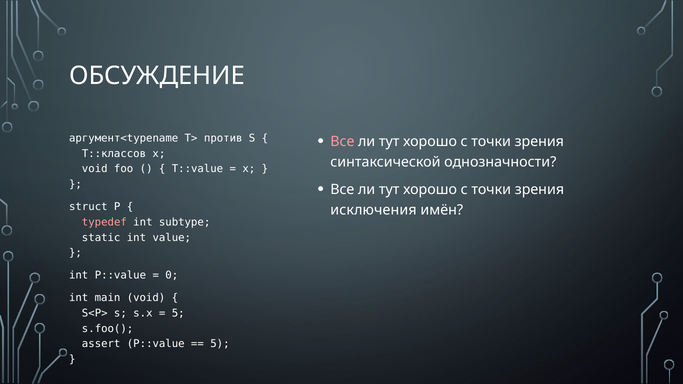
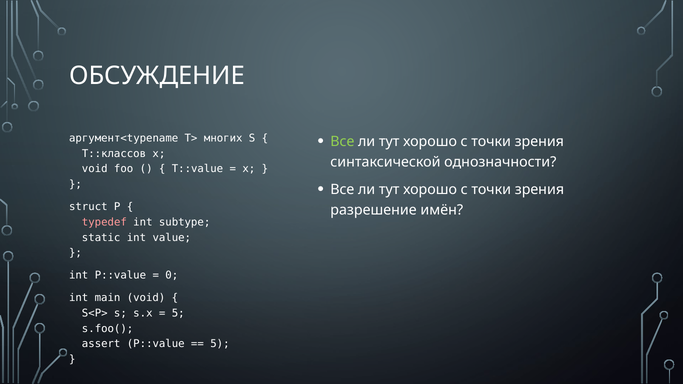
Все colour: pink -> light green (342, 142)
против: против -> многих (223, 138)
исключения: исключения -> разрешение (374, 210)
